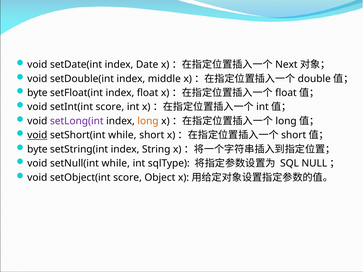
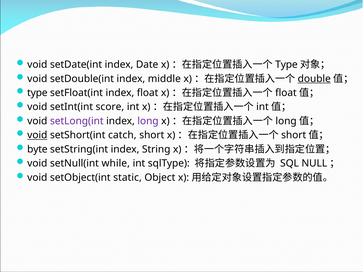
Next: Next -> Type (286, 65)
double underline: none -> present (314, 79)
byte: byte -> type (37, 93)
long colour: orange -> purple (148, 121)
setShort(int while: while -> catch (122, 135)
setObject(int score: score -> static (127, 178)
